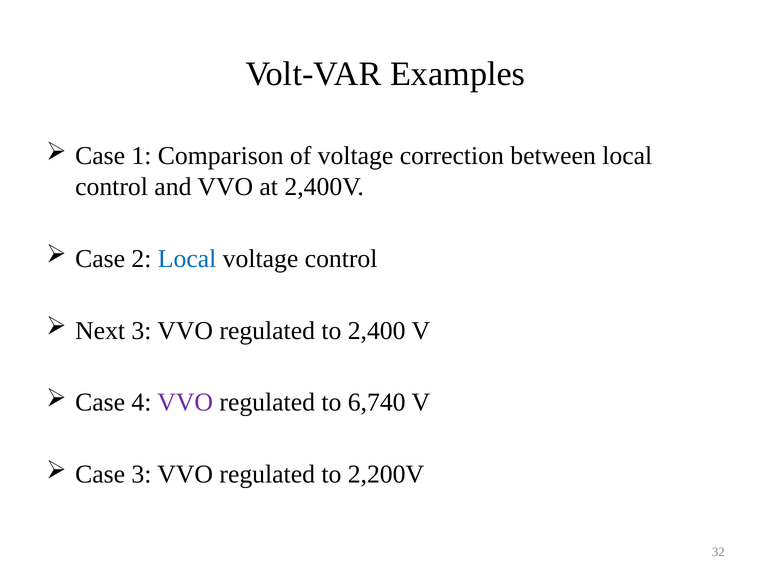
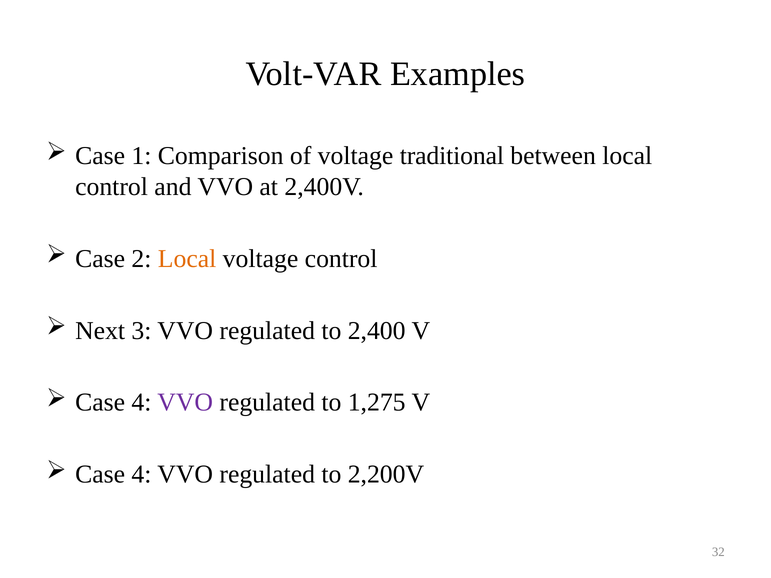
correction: correction -> traditional (452, 156)
Local colour: blue -> orange (187, 259)
6,740: 6,740 -> 1,275 (377, 403)
3: 3 -> 4 (141, 475)
